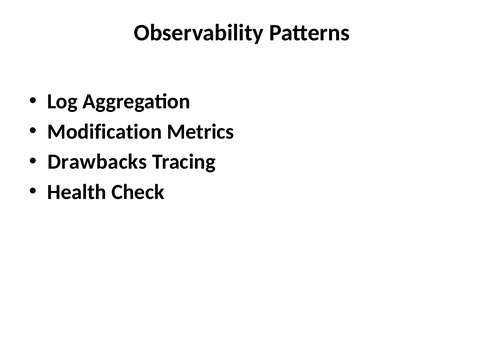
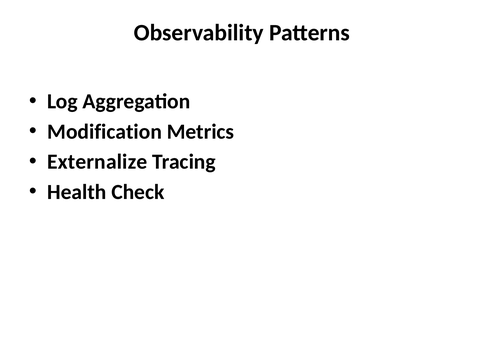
Drawbacks: Drawbacks -> Externalize (97, 162)
